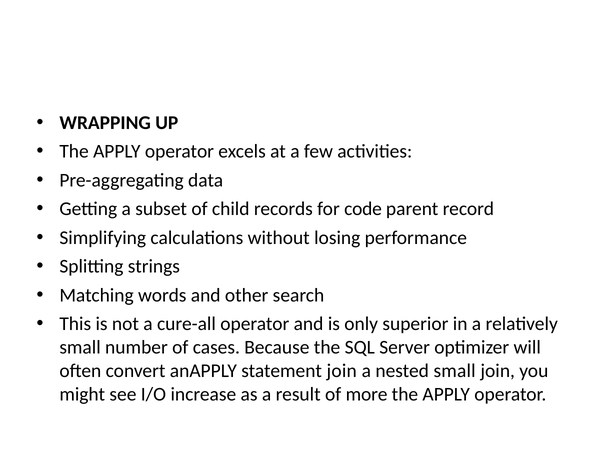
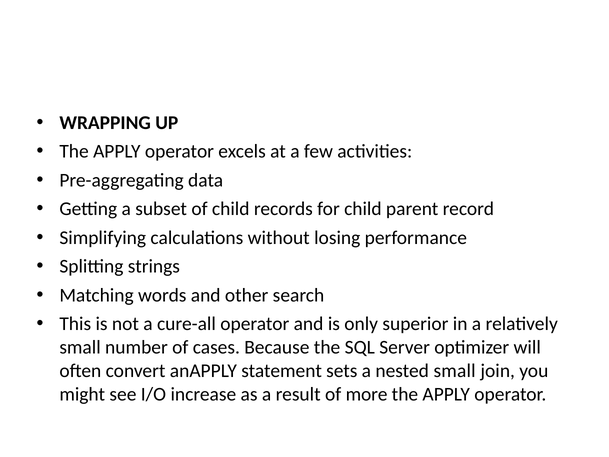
for code: code -> child (363, 209)
statement join: join -> sets (342, 371)
